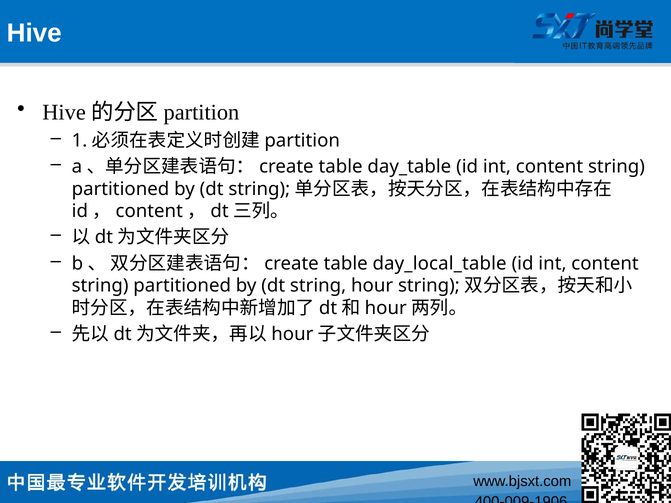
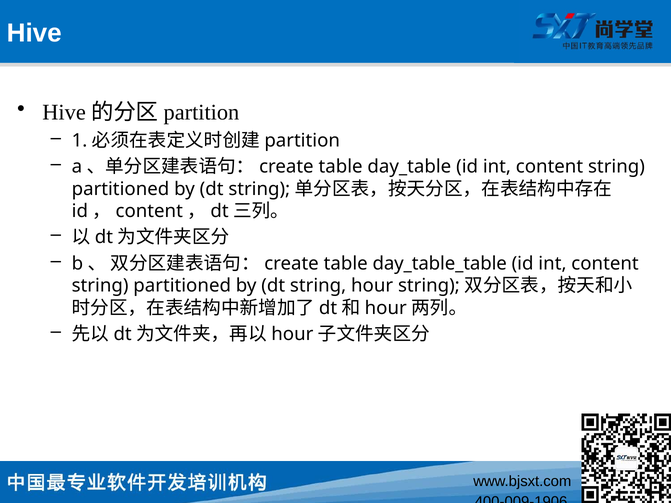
day_local_table: day_local_table -> day_table_table (440, 264)
